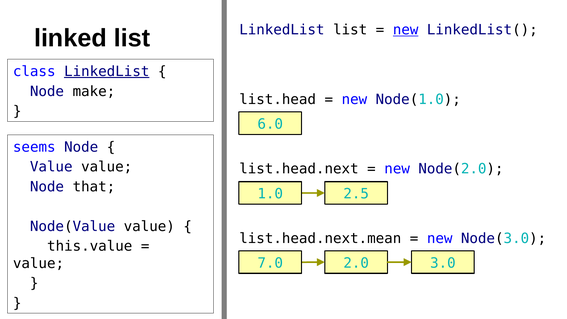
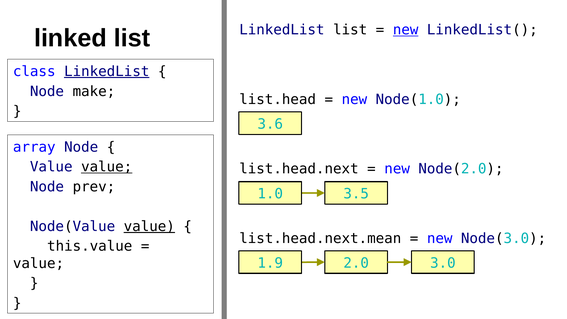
6.0: 6.0 -> 3.6 (270, 124)
seems: seems -> array (34, 147)
value underline: none -> present (107, 167)
that: that -> prev (94, 187)
2.5: 2.5 -> 3.5 (356, 194)
value underline: none -> present (149, 226)
7.0: 7.0 -> 1.9 (270, 263)
